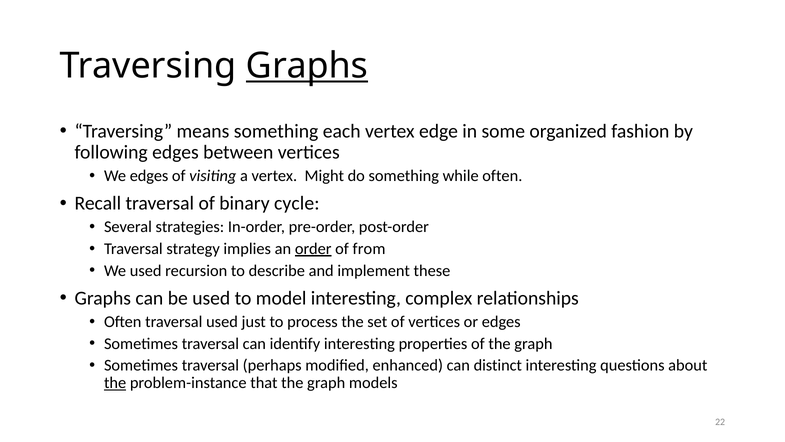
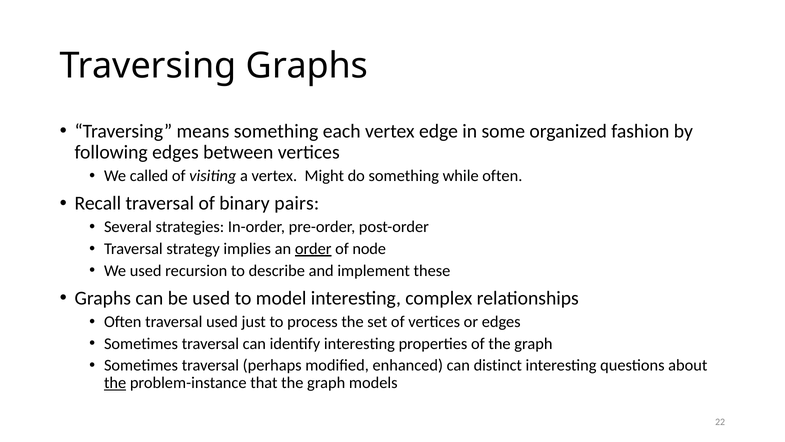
Graphs underline: present -> none (307, 66)
We edges: edges -> called (149, 176)
cycle: cycle -> pairs (297, 203)
from: from -> node (369, 249)
